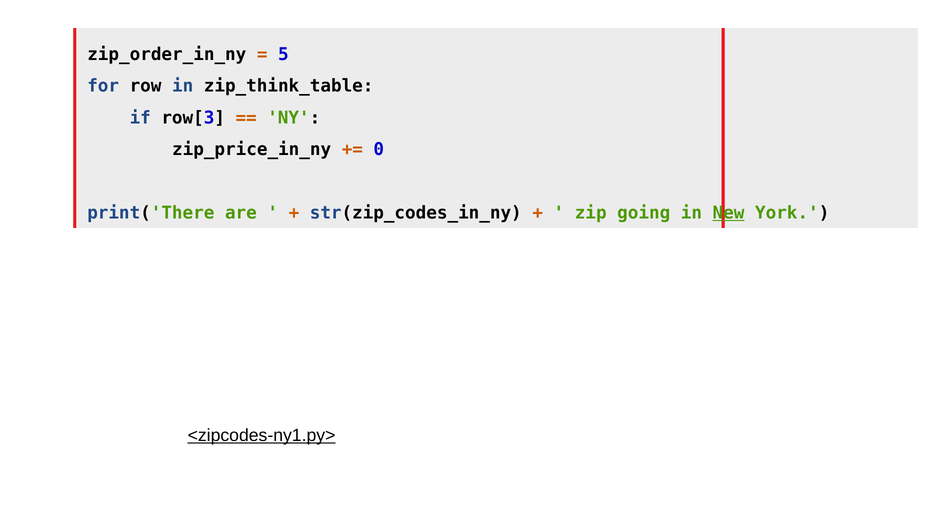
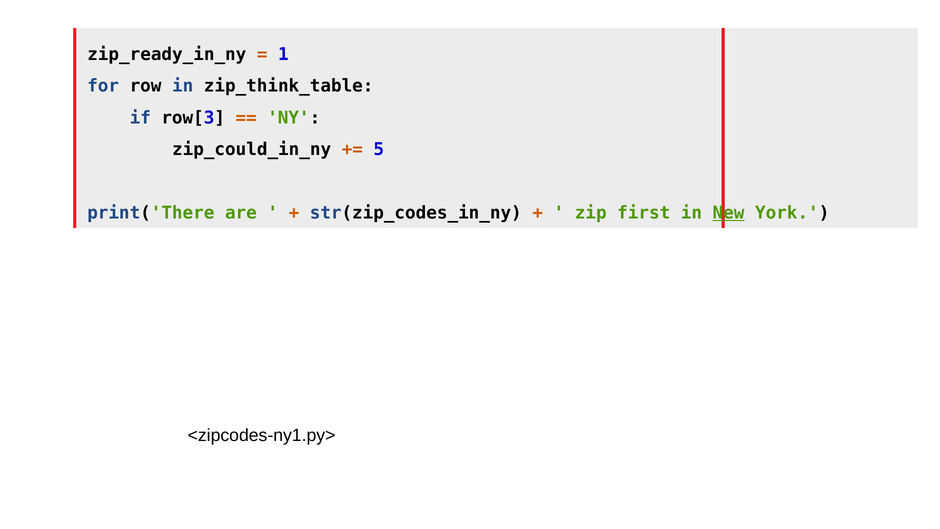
zip_order_in_ny: zip_order_in_ny -> zip_ready_in_ny (167, 54)
5: 5 -> 1 (283, 54)
zip_price_in_ny: zip_price_in_ny -> zip_could_in_ny (252, 150)
0: 0 -> 5 (379, 150)
going: going -> first (644, 213)
<zipcodes-ny1.py> underline: present -> none (262, 435)
